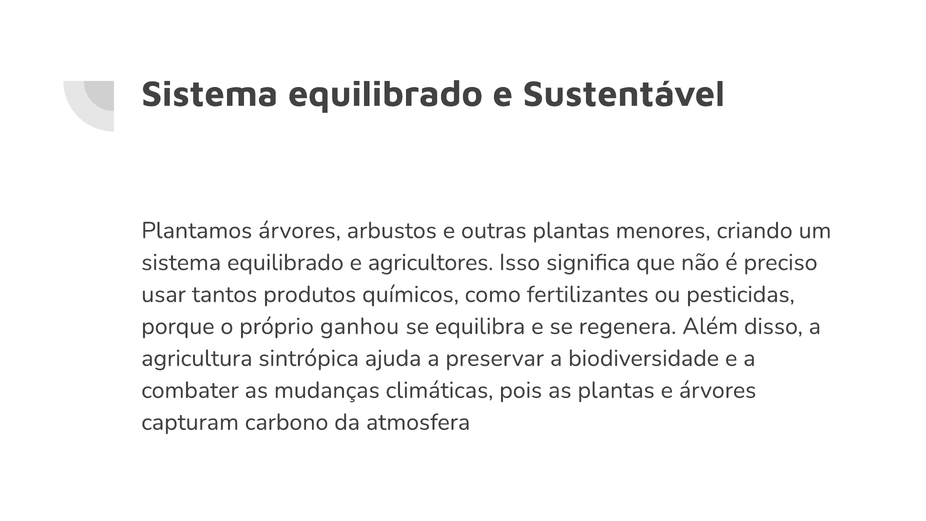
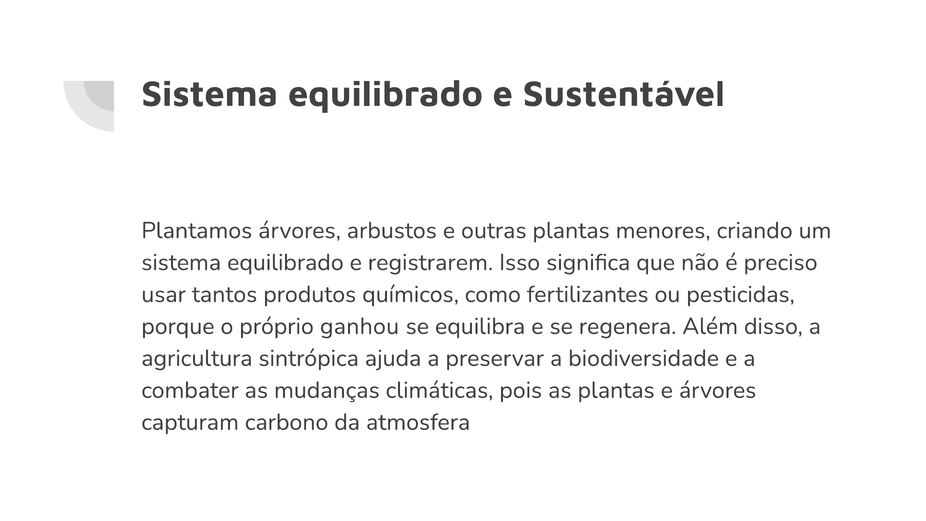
agricultores: agricultores -> registrarem (431, 262)
